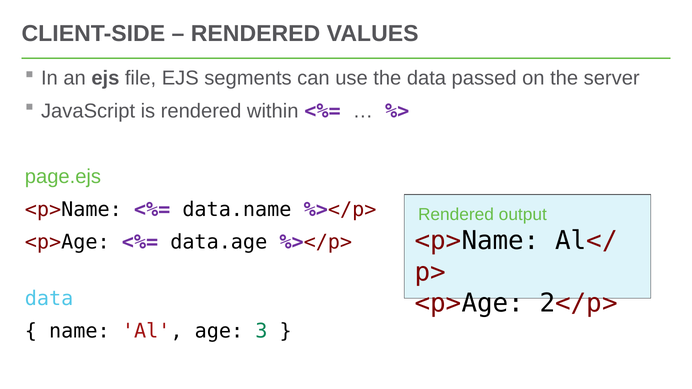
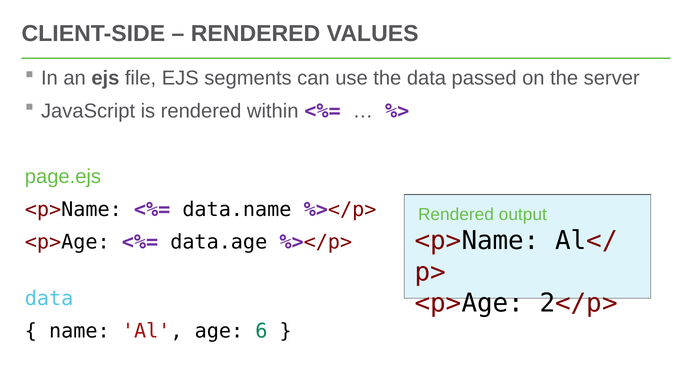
3: 3 -> 6 (261, 331)
